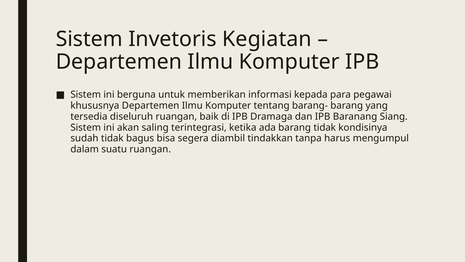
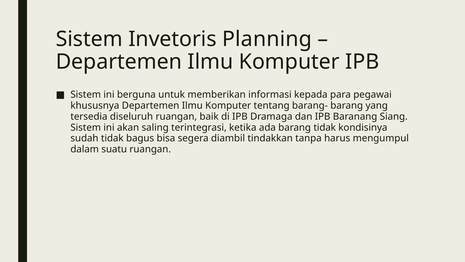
Kegiatan: Kegiatan -> Planning (267, 39)
